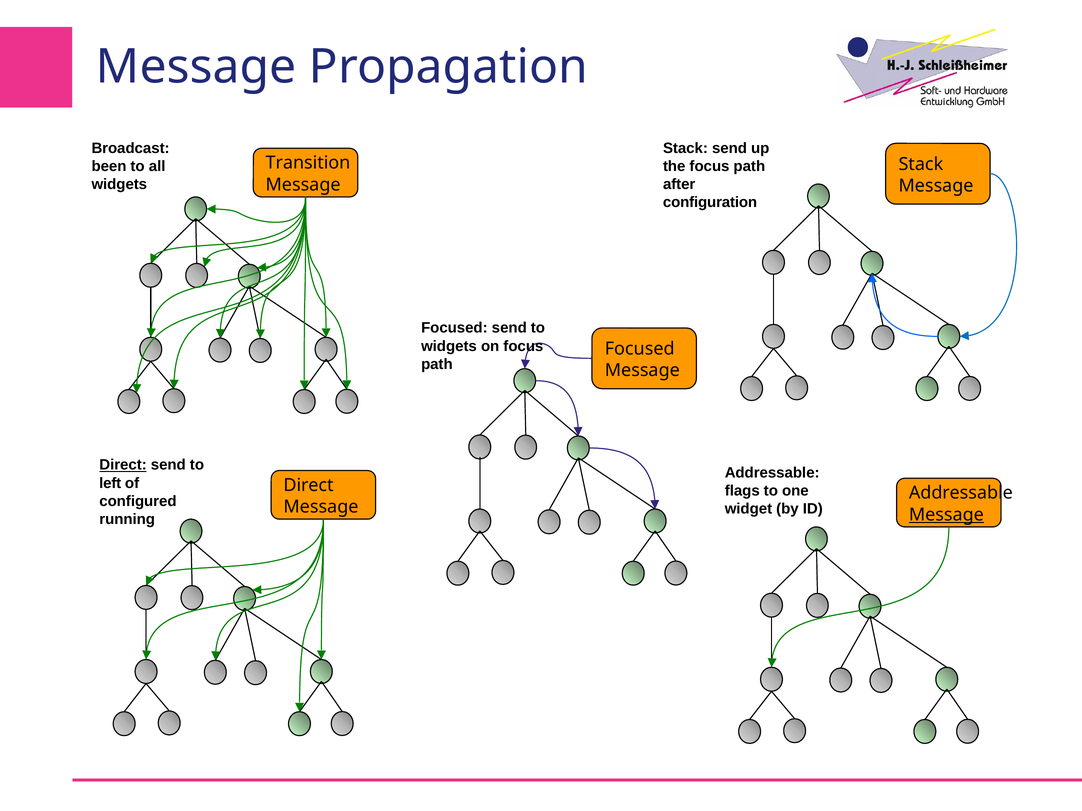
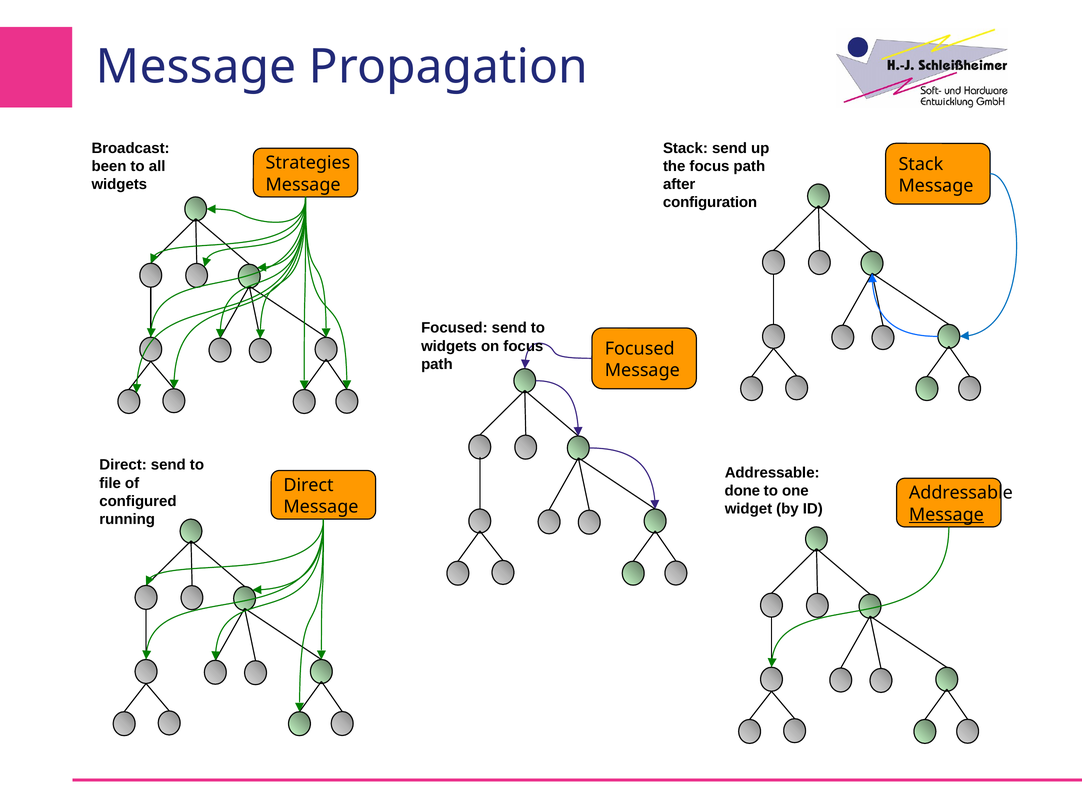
Transition: Transition -> Strategies (308, 163)
Direct underline: present -> none (123, 465)
left: left -> file (110, 483)
flags: flags -> done (742, 491)
